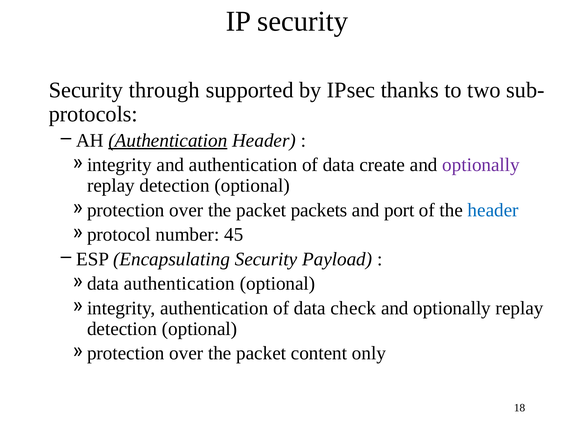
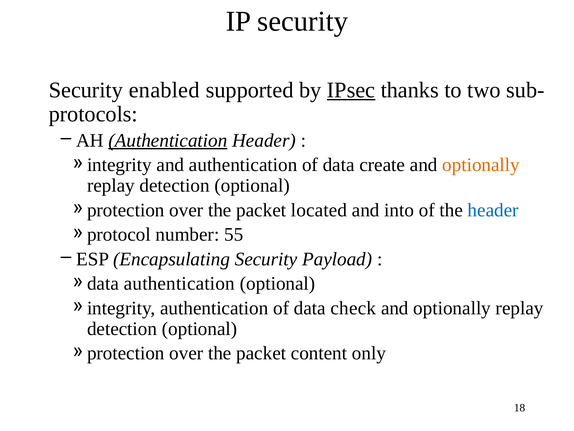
through: through -> enabled (164, 90)
IPsec underline: none -> present (351, 90)
optionally colour: purple -> orange (481, 165)
packets: packets -> located (319, 210)
port: port -> into (399, 210)
45: 45 -> 55 (234, 234)
